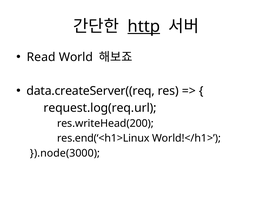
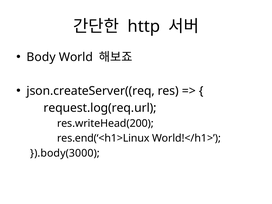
http underline: present -> none (144, 26)
Read: Read -> Body (41, 57)
data.createServer((req: data.createServer((req -> json.createServer((req (91, 91)
}).node(3000: }).node(3000 -> }).body(3000 (65, 153)
